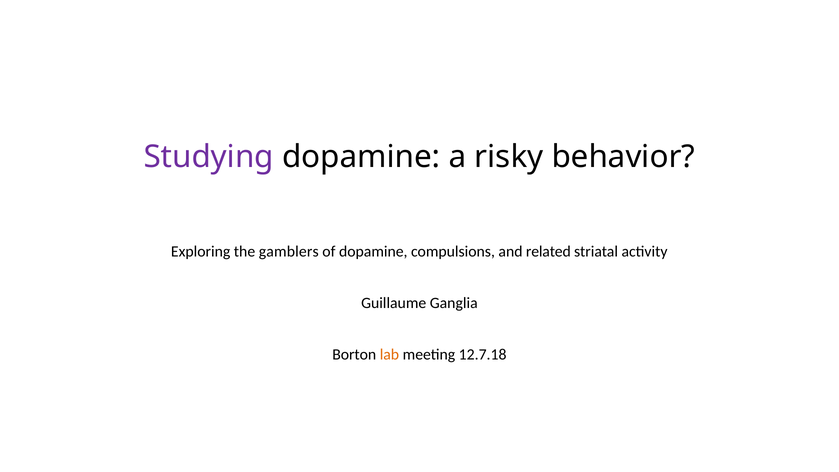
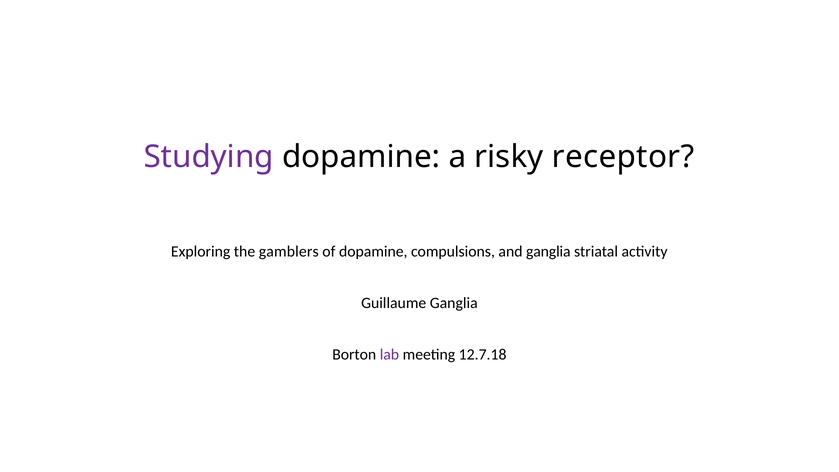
behavior: behavior -> receptor (623, 157)
and related: related -> ganglia (548, 252)
lab colour: orange -> purple (389, 354)
